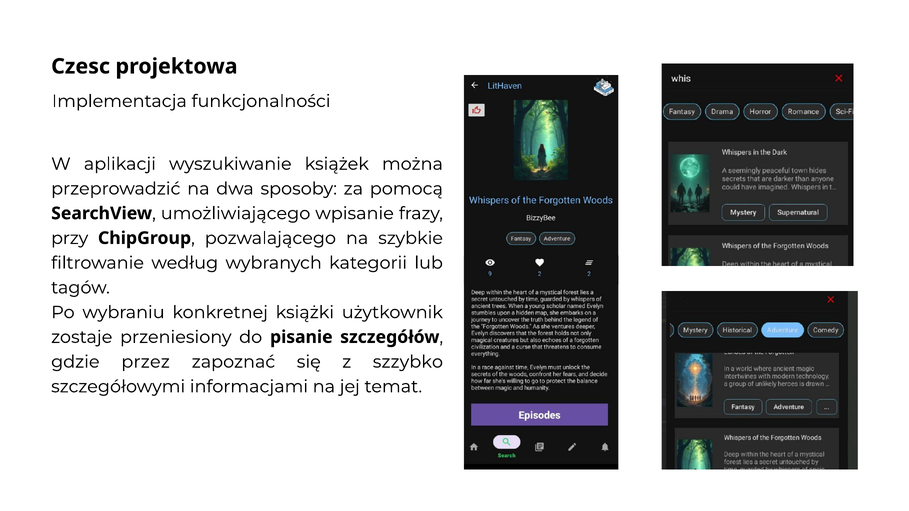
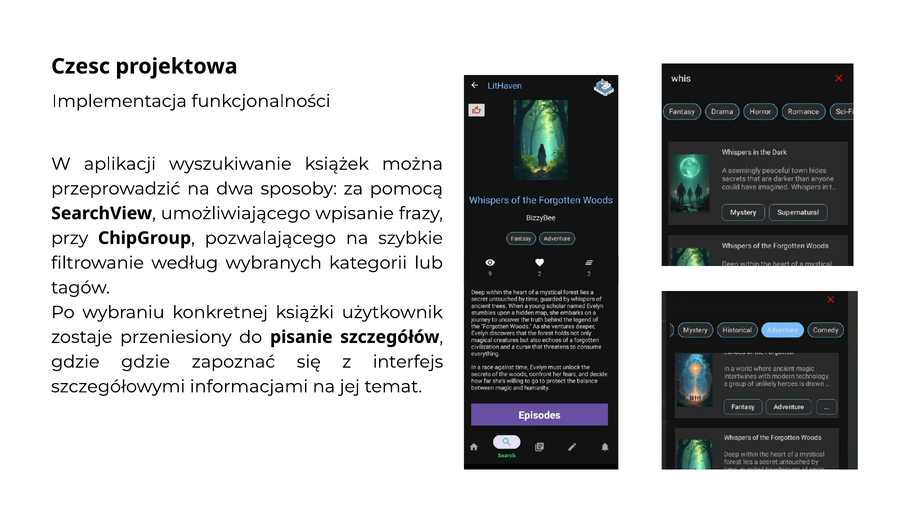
gdzie przez: przez -> gdzie (146, 362)
szzybko: szzybko -> interfejs (408, 362)
